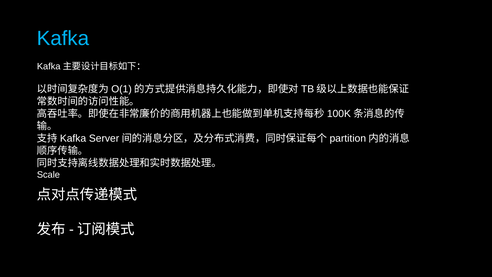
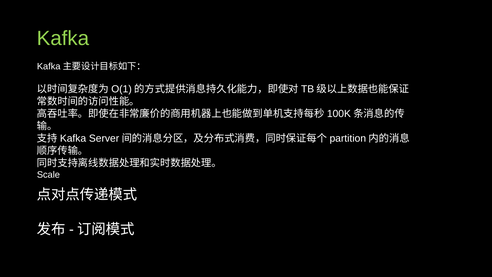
Kafka colour: light blue -> light green (63, 38)
